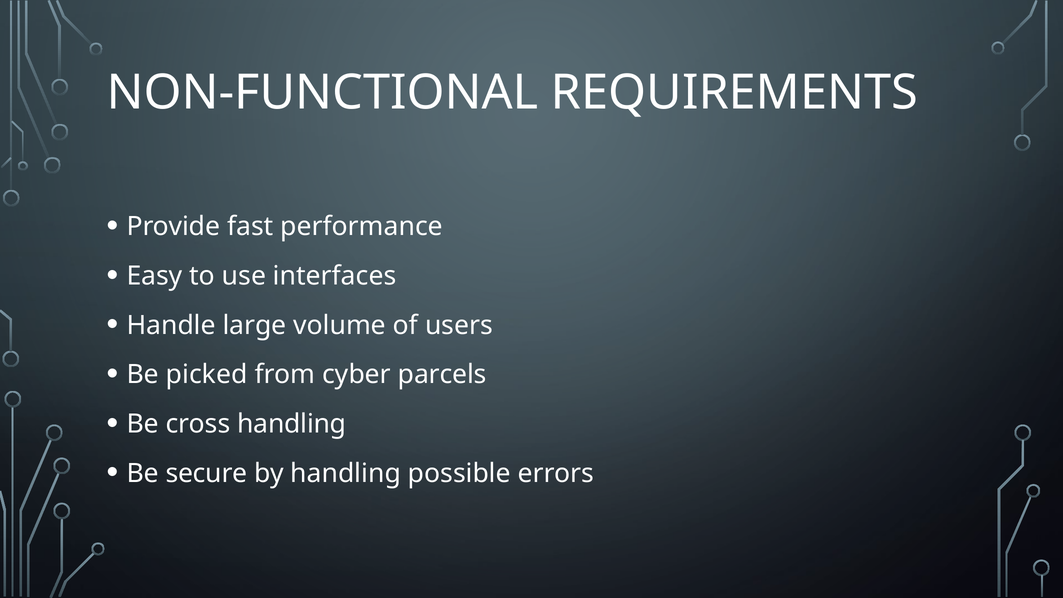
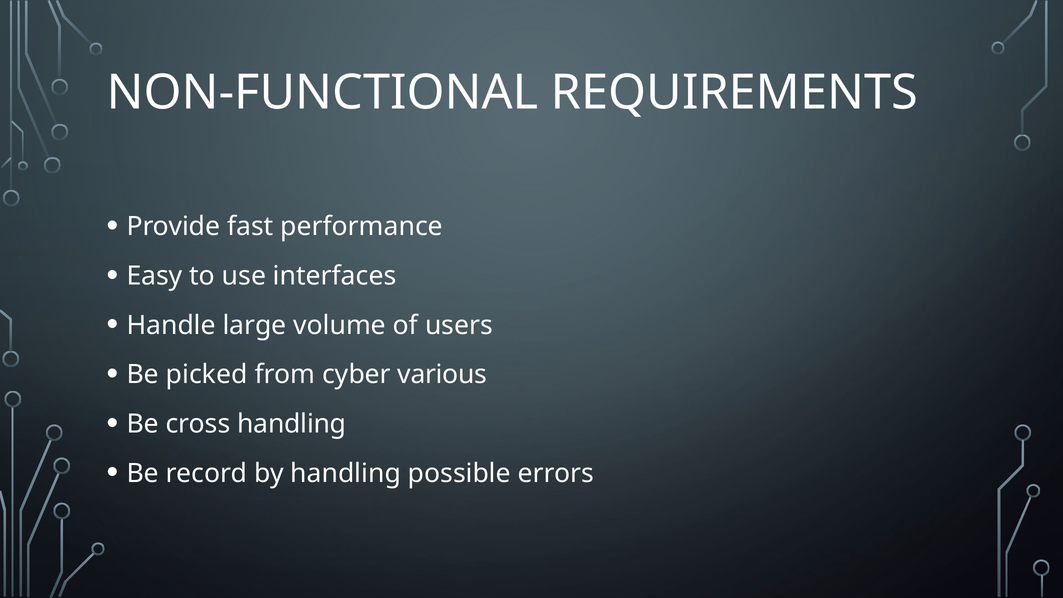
parcels: parcels -> various (442, 375)
secure: secure -> record (206, 473)
